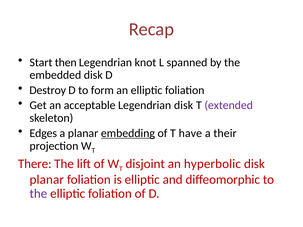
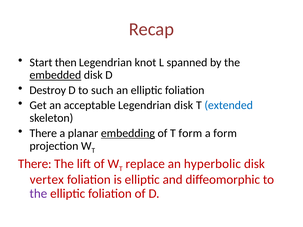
embedded underline: none -> present (55, 75)
form: form -> such (102, 90)
extended colour: purple -> blue (229, 105)
Edges: Edges -> There (43, 133)
T have: have -> form (190, 133)
a their: their -> form (225, 133)
disjoint: disjoint -> replace (145, 164)
planar: planar -> vertex (47, 180)
